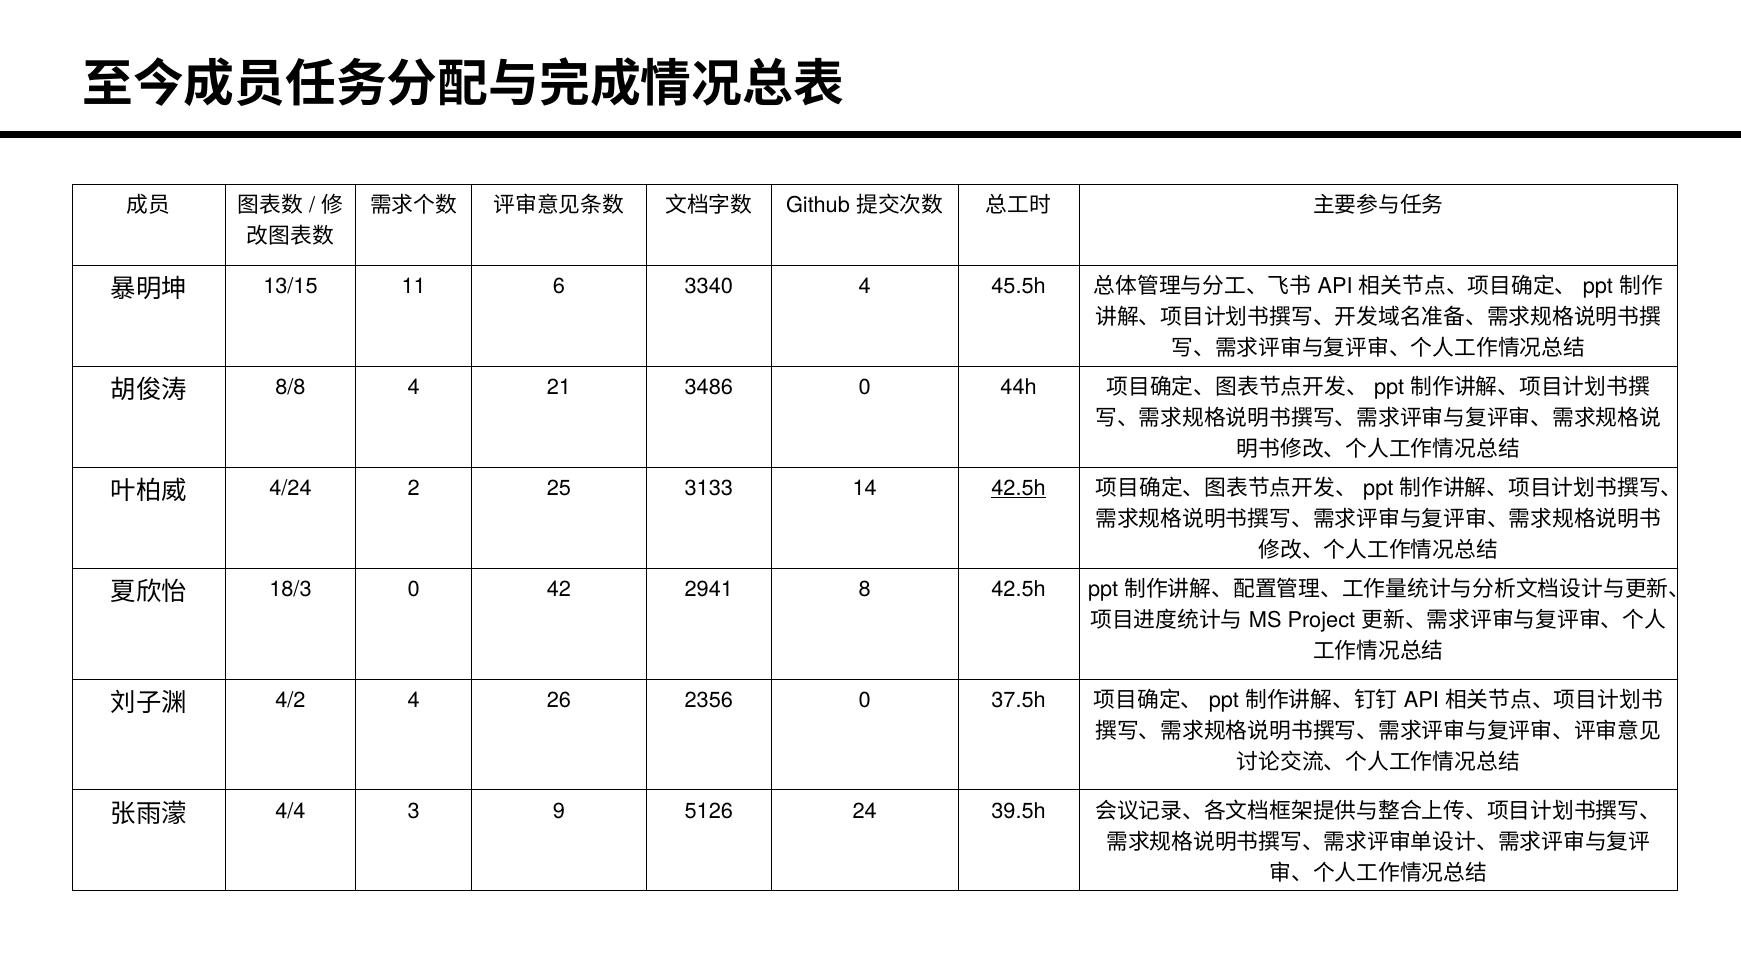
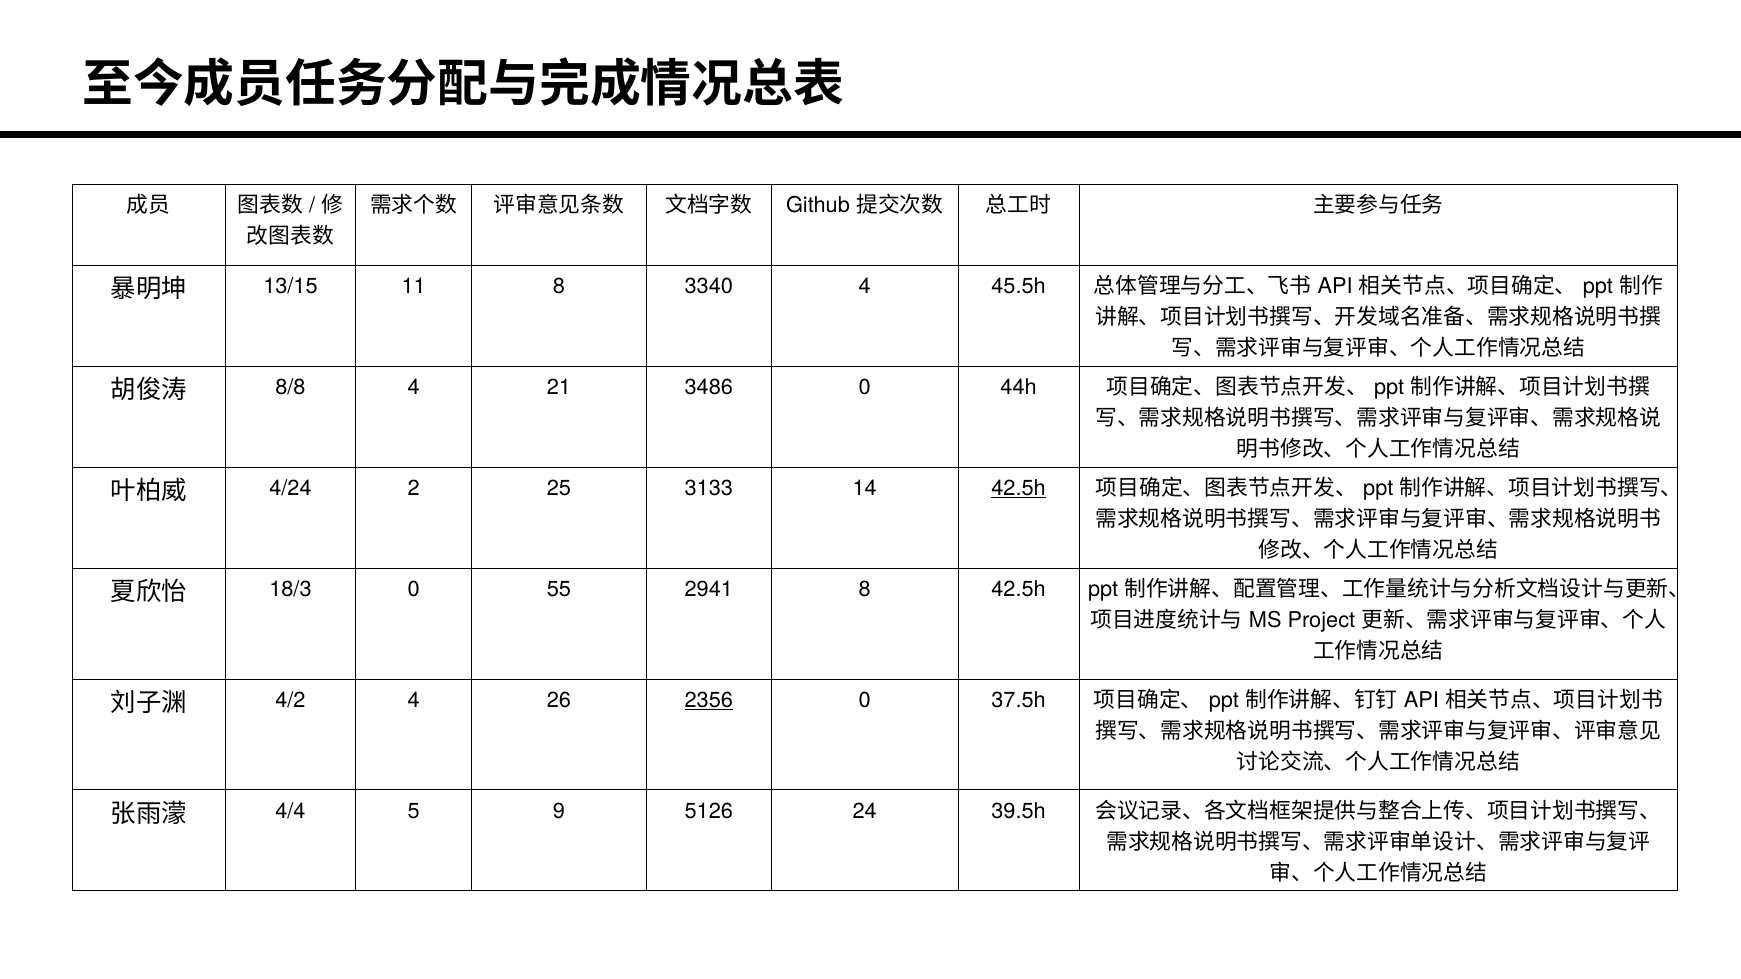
11 6: 6 -> 8 (559, 286)
42: 42 -> 55 (559, 589)
2356 underline: none -> present (709, 700)
3: 3 -> 5 (414, 811)
